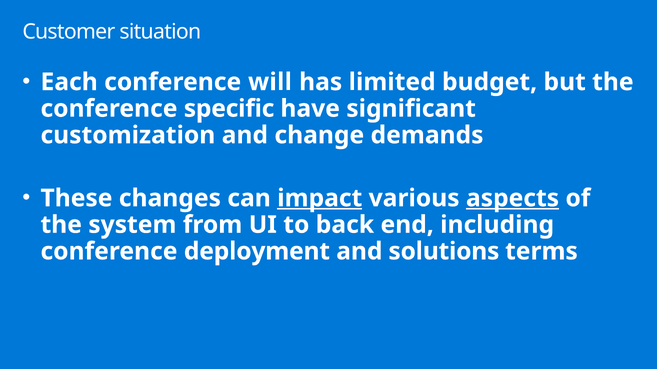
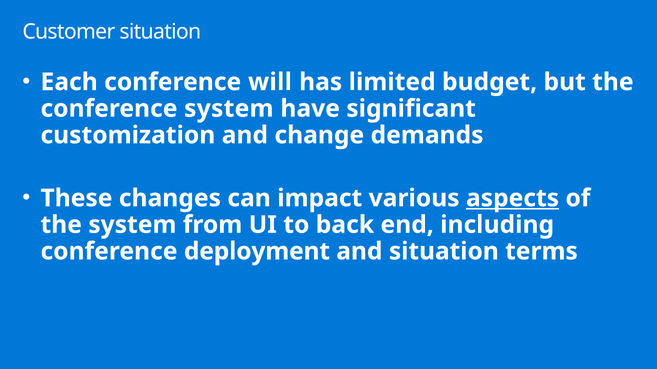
conference specific: specific -> system (229, 109)
impact underline: present -> none (320, 198)
and solutions: solutions -> situation (444, 252)
